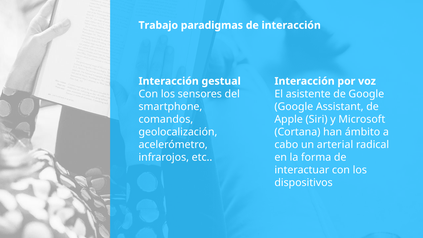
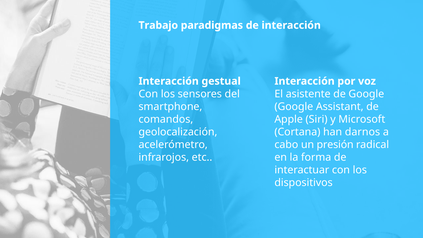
ámbito: ámbito -> darnos (363, 132)
arterial: arterial -> presión (335, 145)
